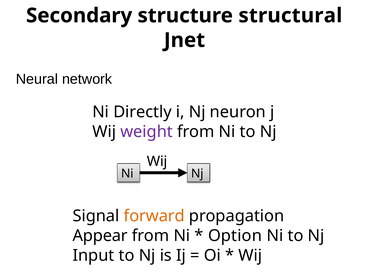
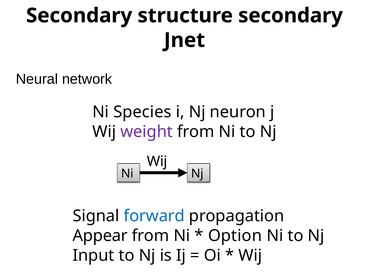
structure structural: structural -> secondary (291, 16)
Directly: Directly -> Species (142, 112)
forward colour: orange -> blue (154, 216)
